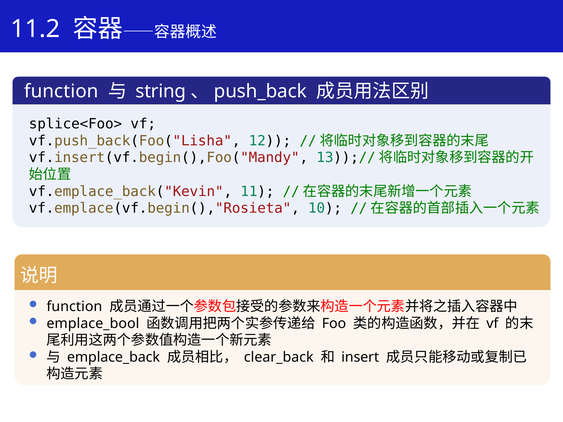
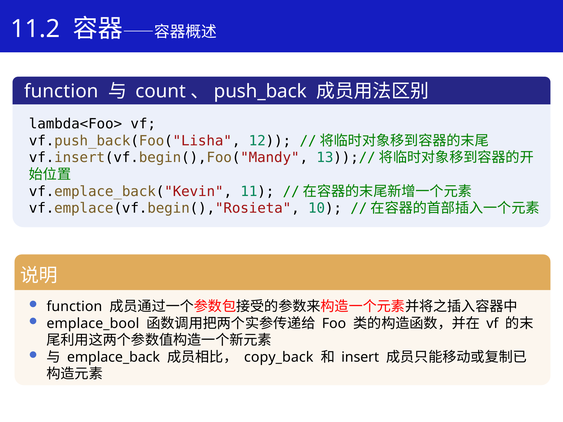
string: string -> count (161, 91)
splice<Foo>: splice<Foo> -> lambda<Foo> (75, 124)
clear_back: clear_back -> copy_back (279, 357)
